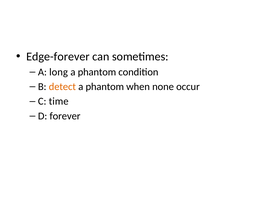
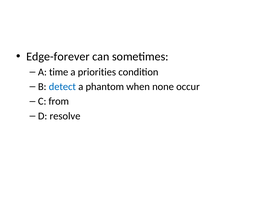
long: long -> time (59, 72)
phantom: phantom -> priorities (97, 72)
detect colour: orange -> blue (62, 87)
time: time -> from (59, 101)
forever: forever -> resolve (65, 116)
